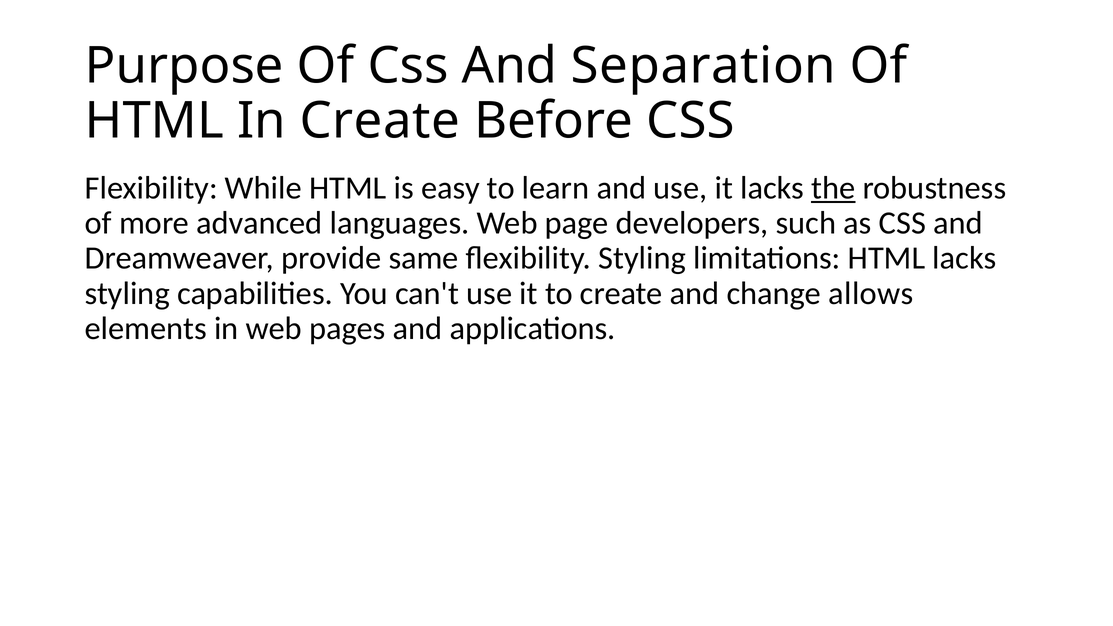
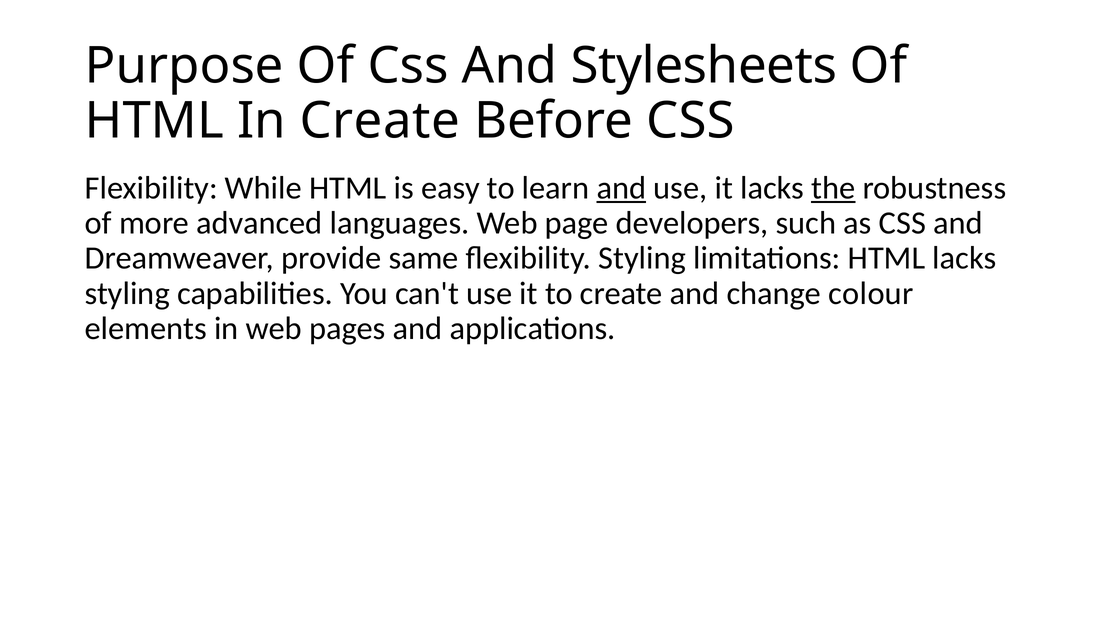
Separation: Separation -> Stylesheets (704, 66)
and underline: none -> present (621, 188)
allows: allows -> colour (871, 293)
